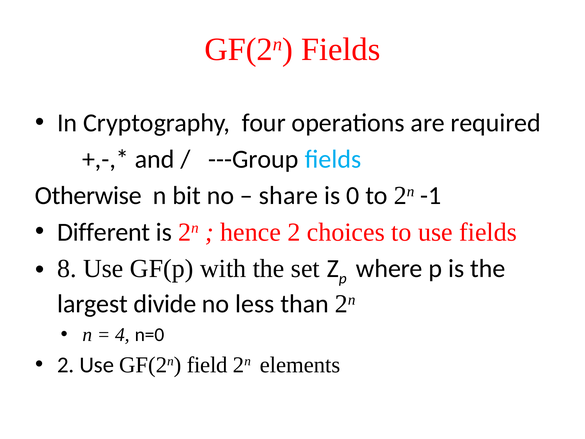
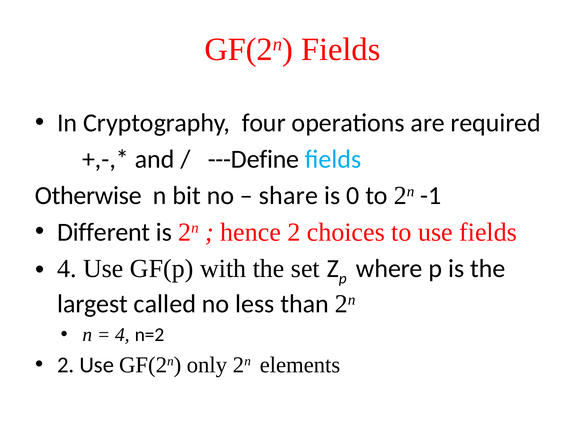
---Group: ---Group -> ---Define (253, 159)
8: 8 -> 4 (67, 268)
divide: divide -> called (165, 304)
n=0: n=0 -> n=2 (150, 335)
field: field -> only (207, 365)
